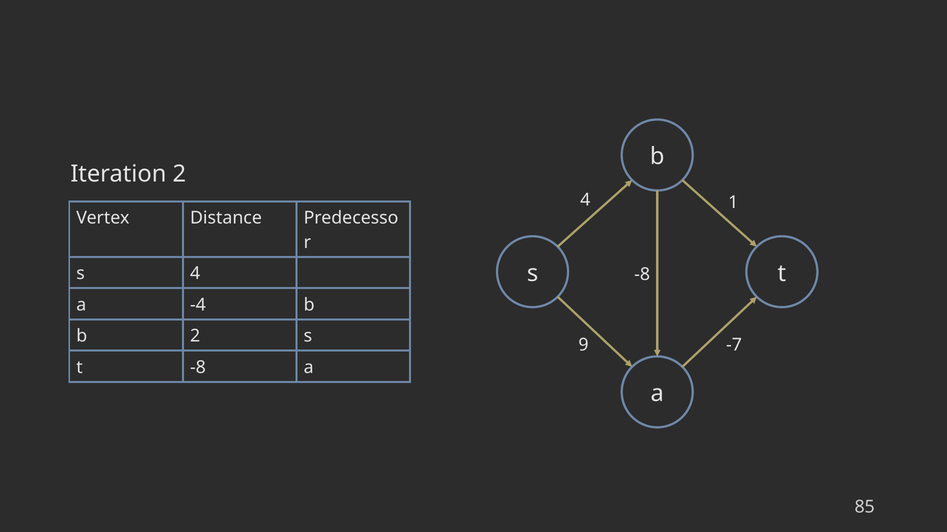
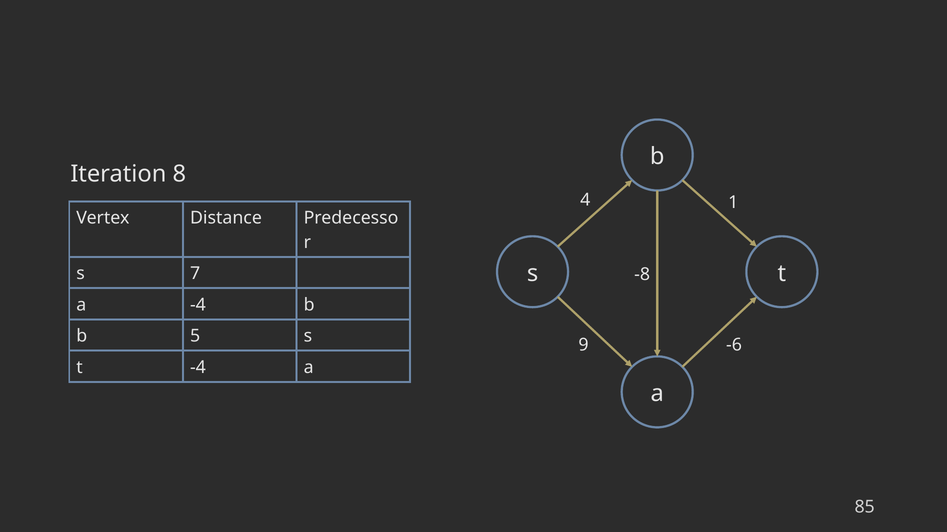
Iteration 2: 2 -> 8 (179, 174)
s 4: 4 -> 7 (195, 274)
b 2: 2 -> 5 (195, 336)
-7: -7 -> -6 (734, 346)
t -8: -8 -> -4 (198, 368)
